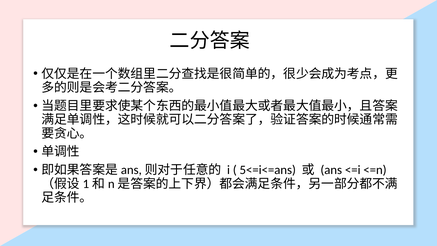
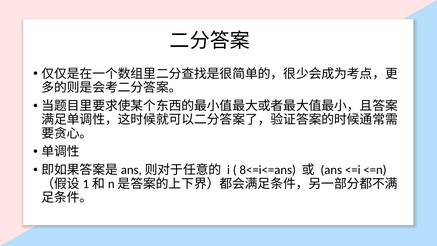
5<=i<=ans: 5<=i<=ans -> 8<=i<=ans (268, 170)
